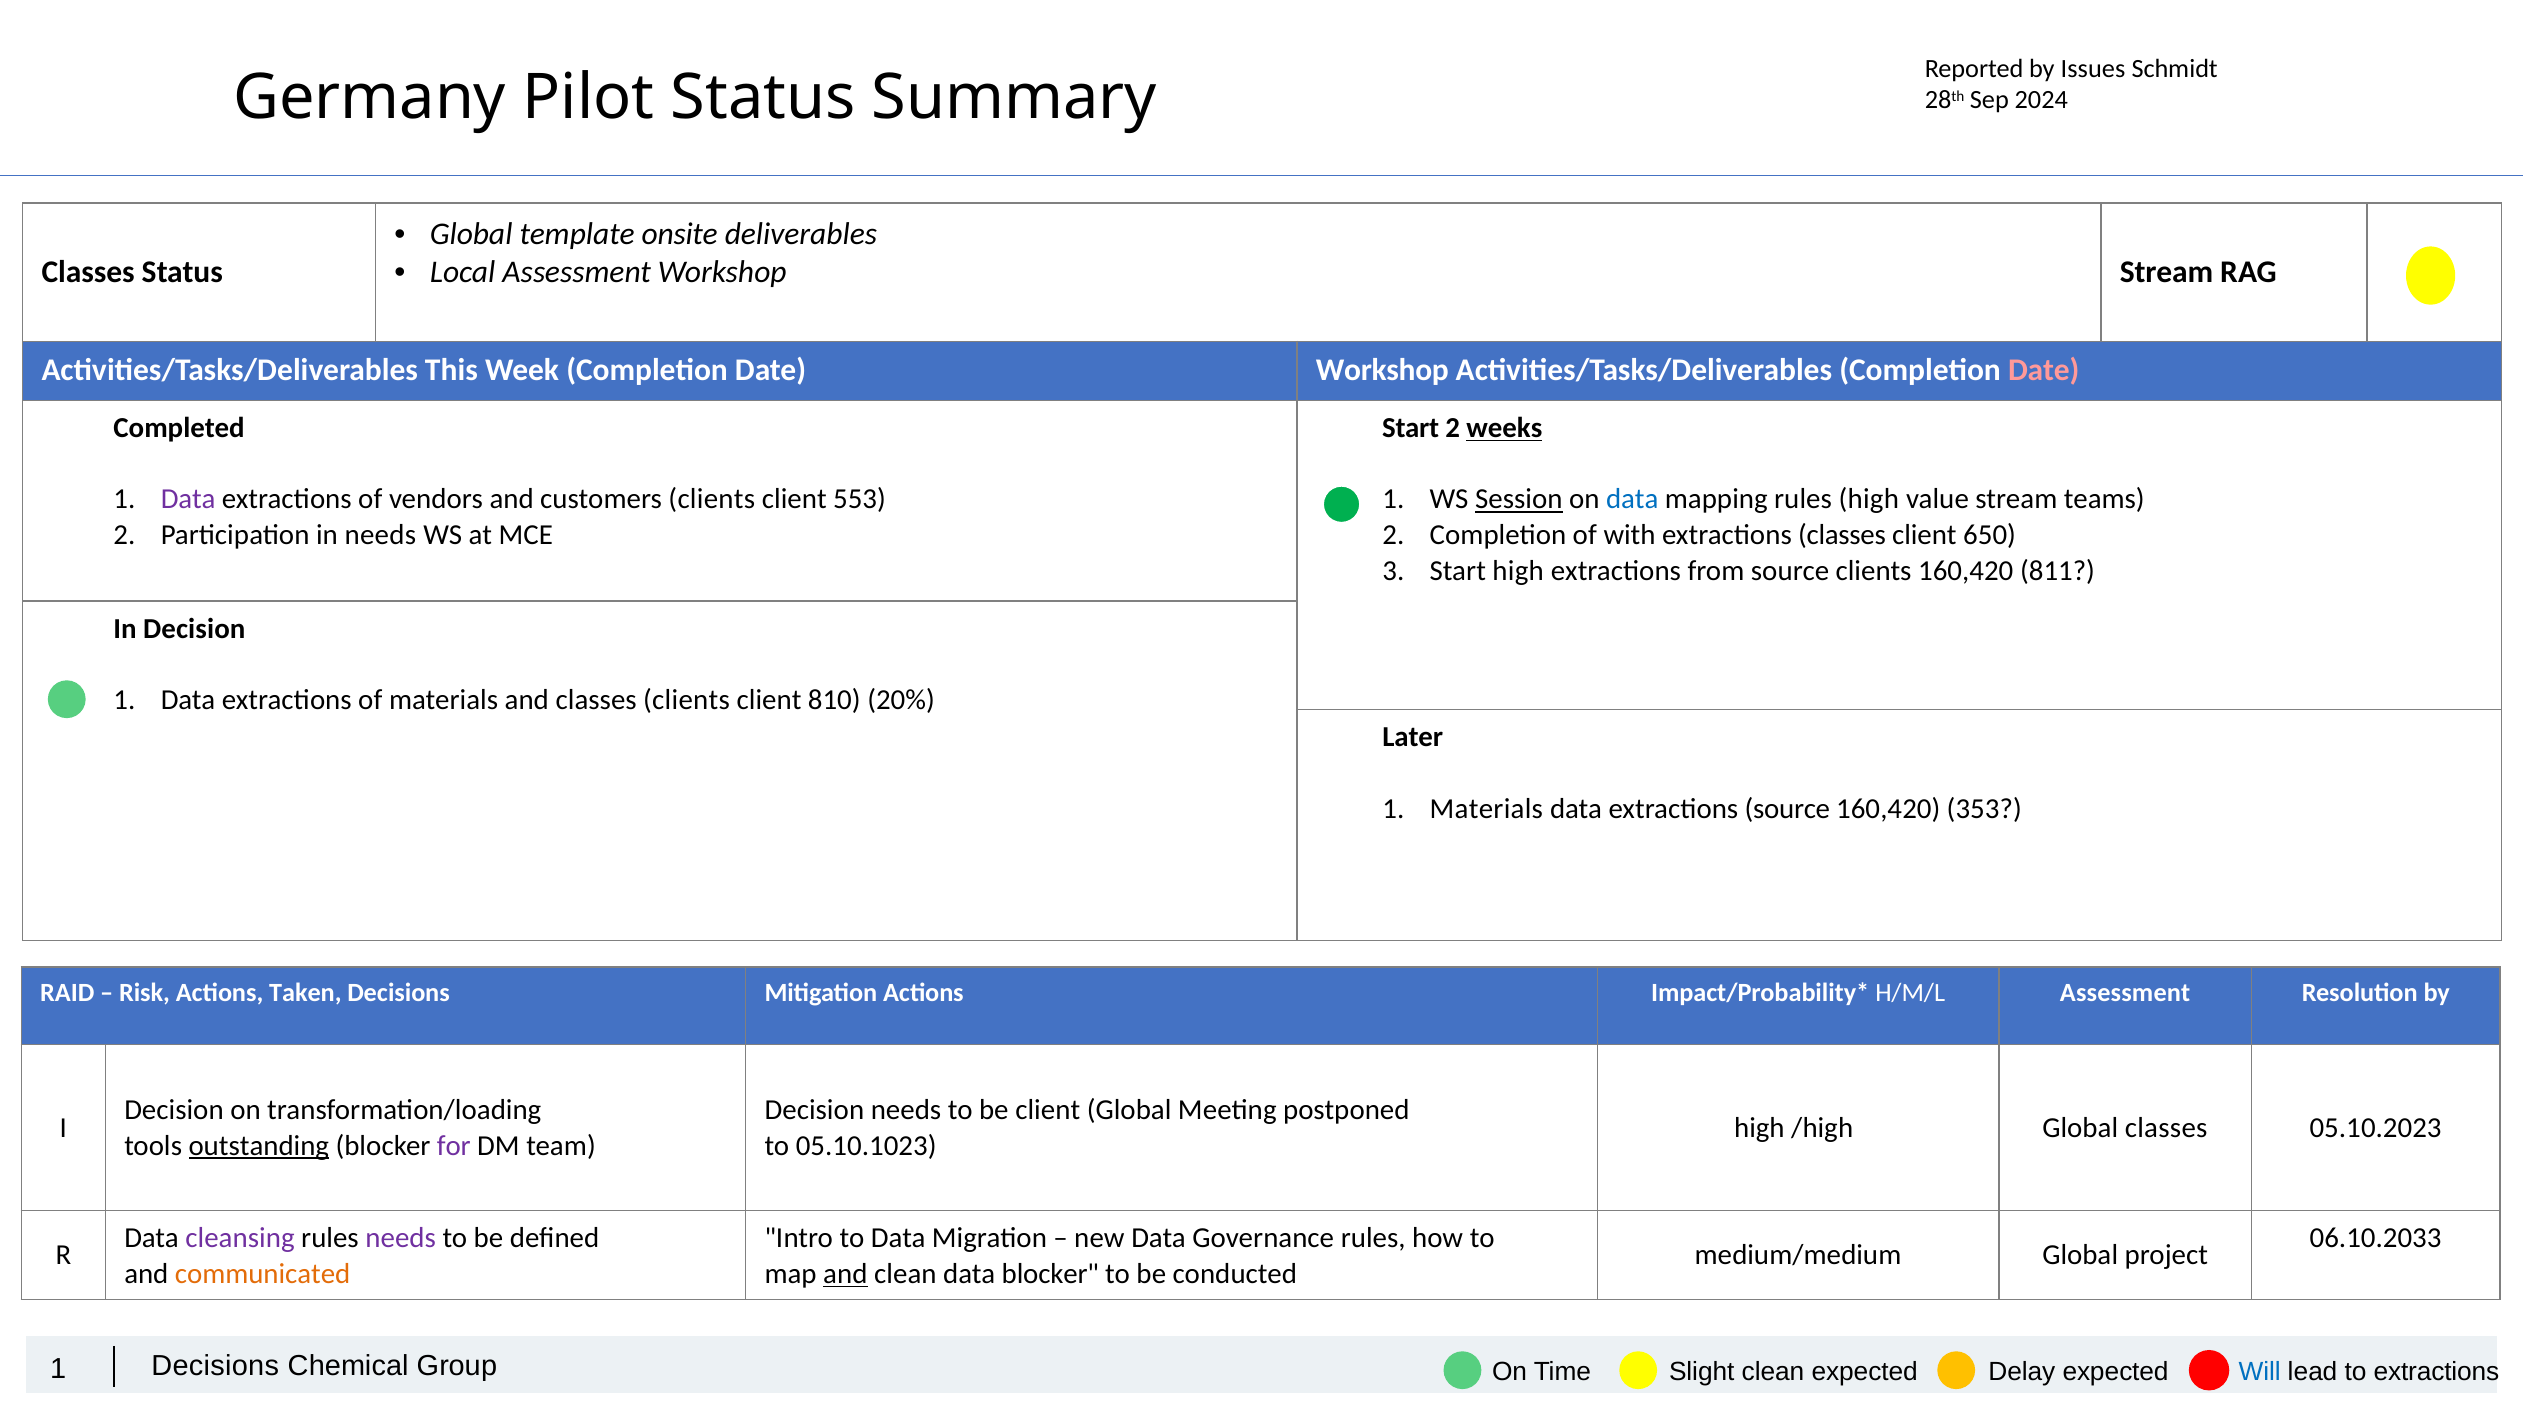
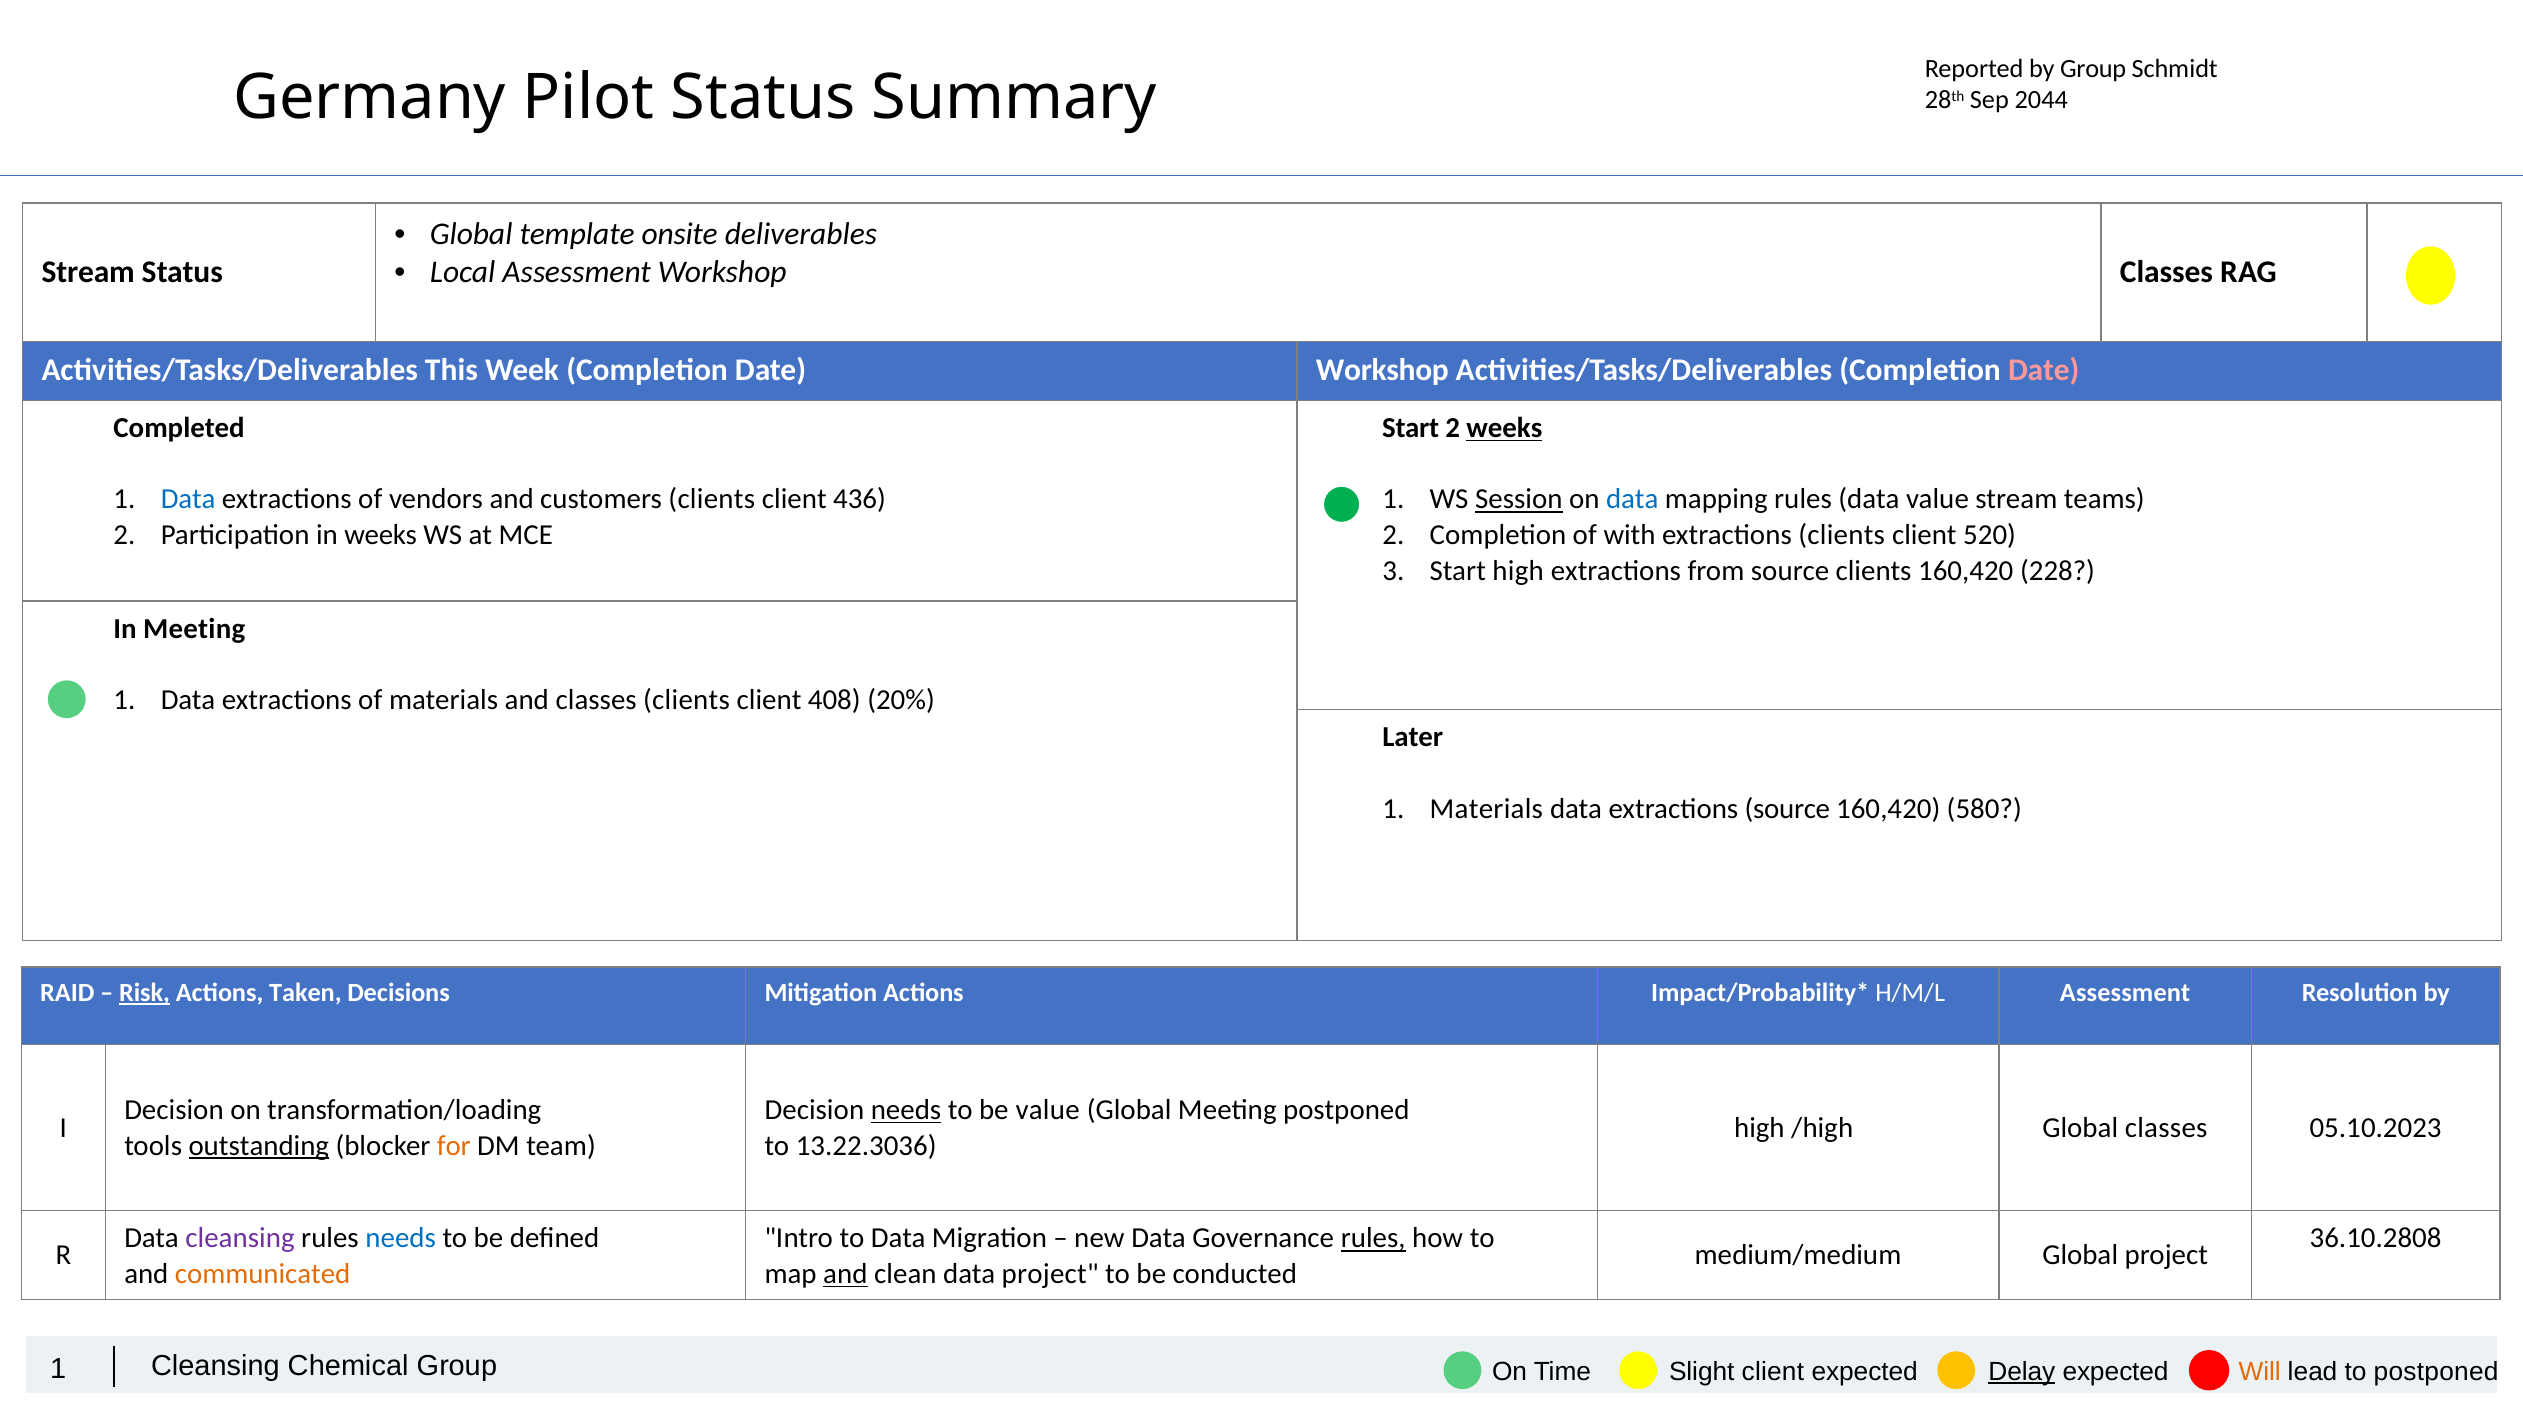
by Issues: Issues -> Group (2093, 69)
2024: 2024 -> 2044 (2041, 100)
Workshop Stream: Stream -> Classes (2166, 272)
Classes: Classes -> Stream (88, 272)
Data colour: purple -> blue (188, 500)
553: 553 -> 436 (860, 500)
rules high: high -> data (1869, 500)
in needs: needs -> weeks (381, 535)
extractions classes: classes -> clients (1842, 535)
650: 650 -> 520 (1990, 535)
811: 811 -> 228 (2058, 571)
In Decision: Decision -> Meeting (194, 629)
810: 810 -> 408 (834, 700)
353: 353 -> 580 (1984, 809)
Risk underline: none -> present (145, 993)
needs underline: none -> present (906, 1110)
be client: client -> value (1048, 1110)
for colour: purple -> orange (454, 1146)
05.10.1023: 05.10.1023 -> 13.22.3036 (866, 1146)
needs colour: purple -> blue (401, 1239)
rules underline: none -> present (1373, 1239)
06.10.2033: 06.10.2033 -> 36.10.2808 (2376, 1239)
data blocker: blocker -> project (1050, 1274)
1 Decisions: Decisions -> Cleansing (215, 1367)
Slight clean: clean -> client (1773, 1372)
Delay underline: none -> present (2022, 1372)
Will colour: blue -> orange (2260, 1372)
to extractions: extractions -> postponed (2436, 1372)
